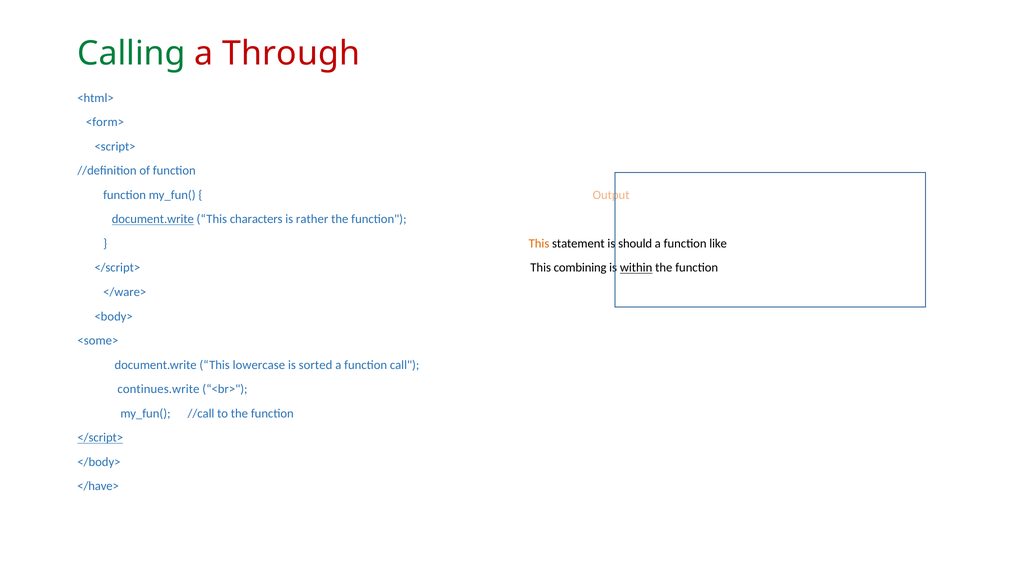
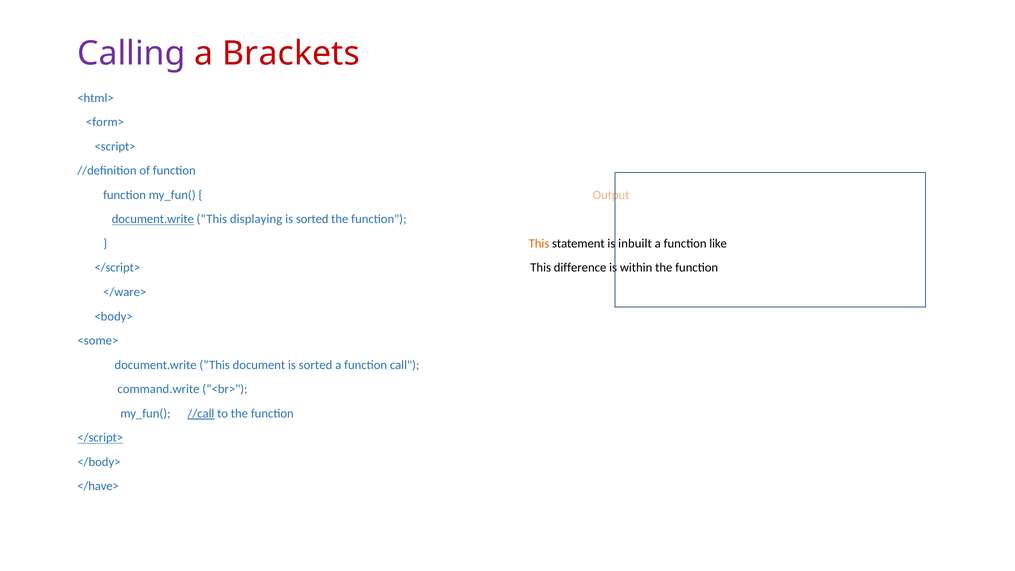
Calling colour: green -> purple (132, 53)
Through: Through -> Brackets (291, 53)
characters: characters -> displaying (256, 219)
rather: rather -> sorted (312, 219)
should: should -> inbuilt (635, 243)
combining: combining -> difference (580, 268)
within underline: present -> none (636, 268)
lowercase: lowercase -> document (259, 365)
continues.write: continues.write -> command.write (159, 389)
//call underline: none -> present (201, 413)
